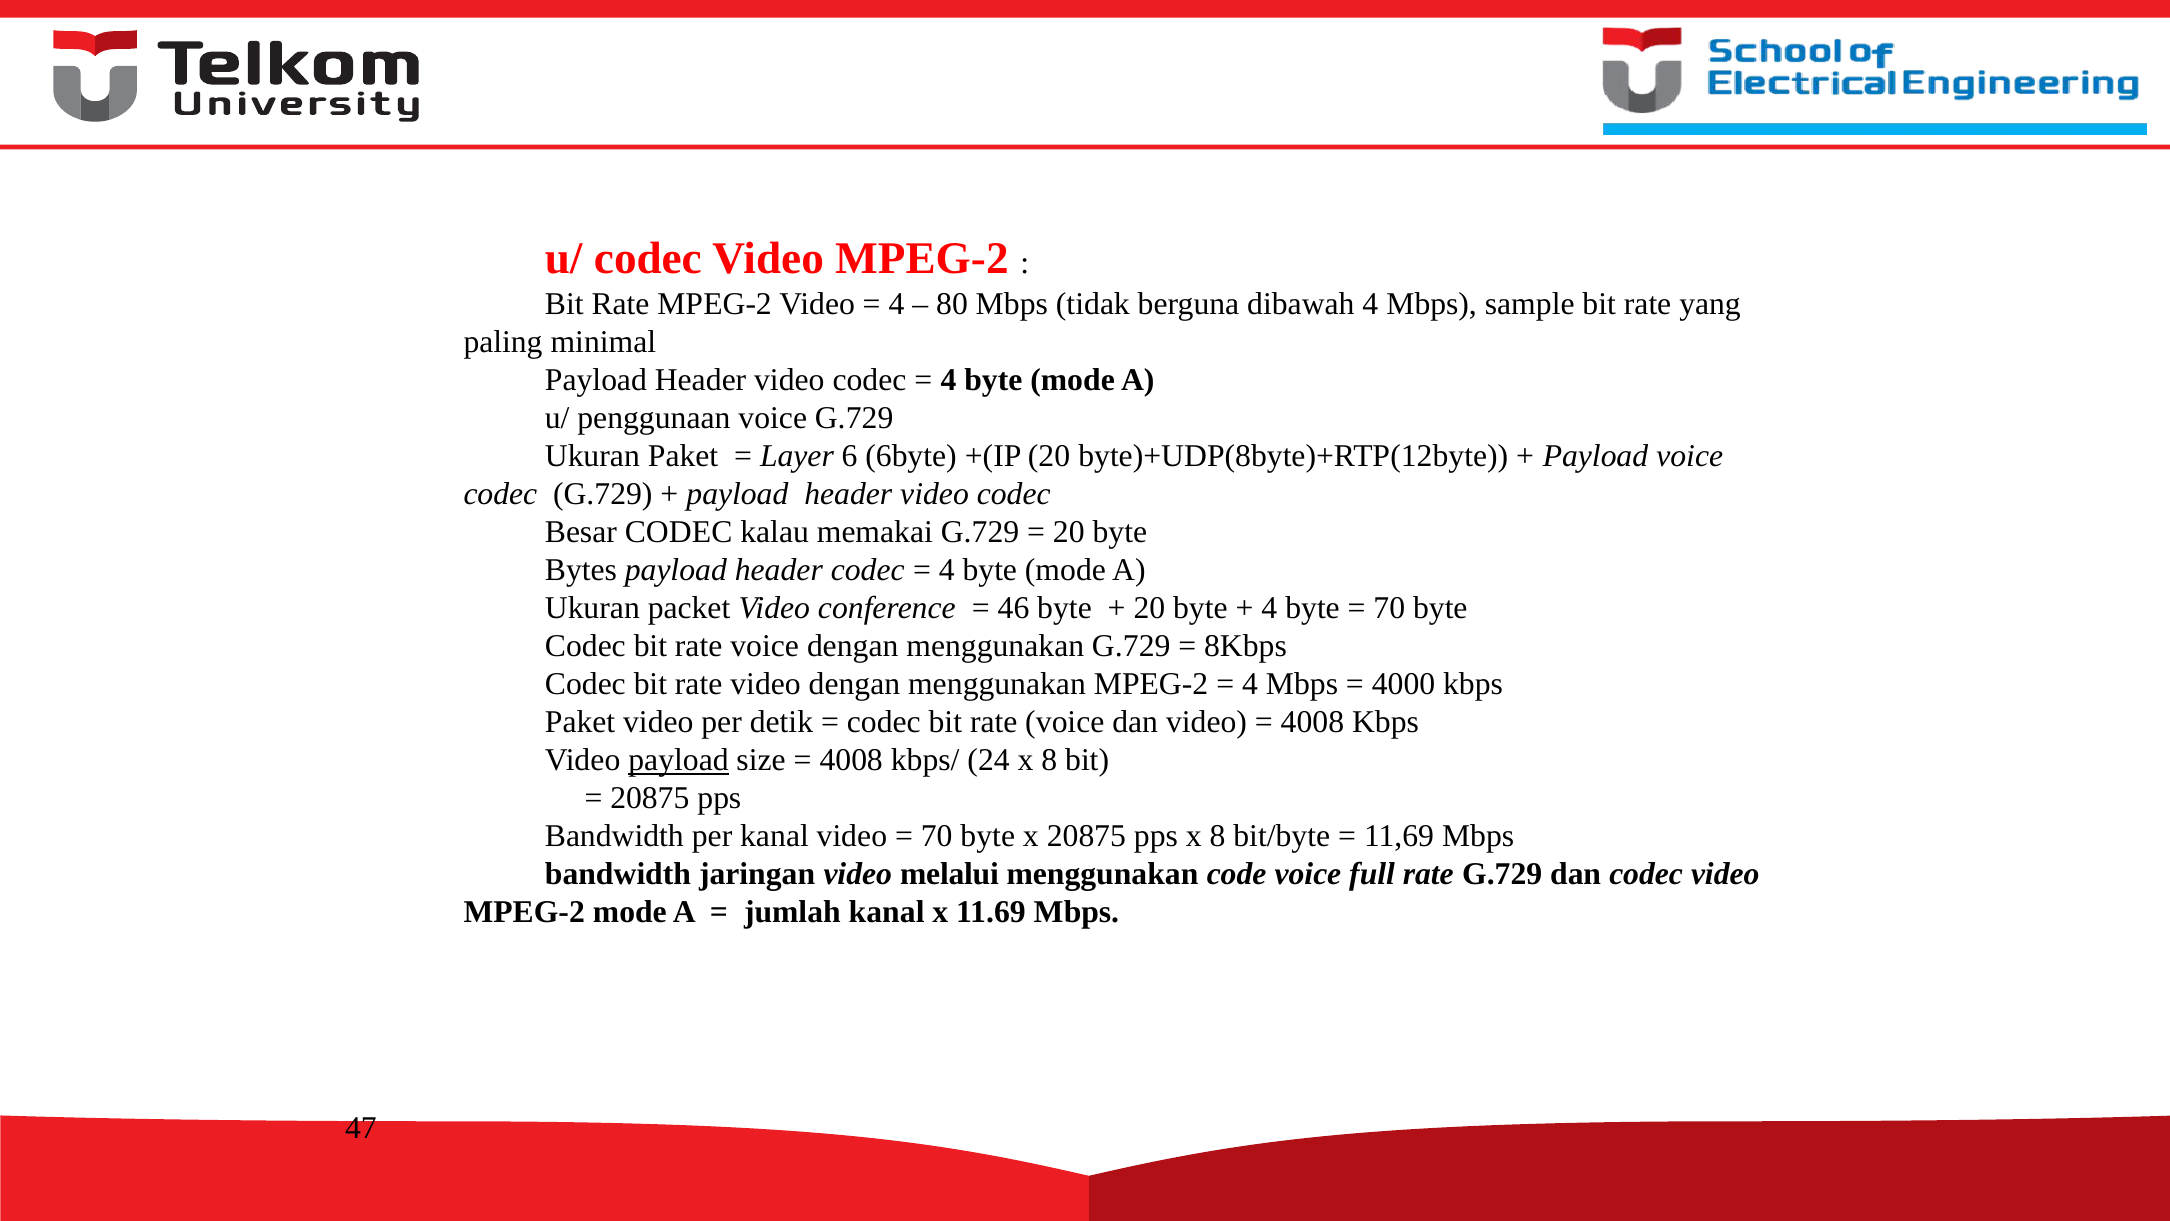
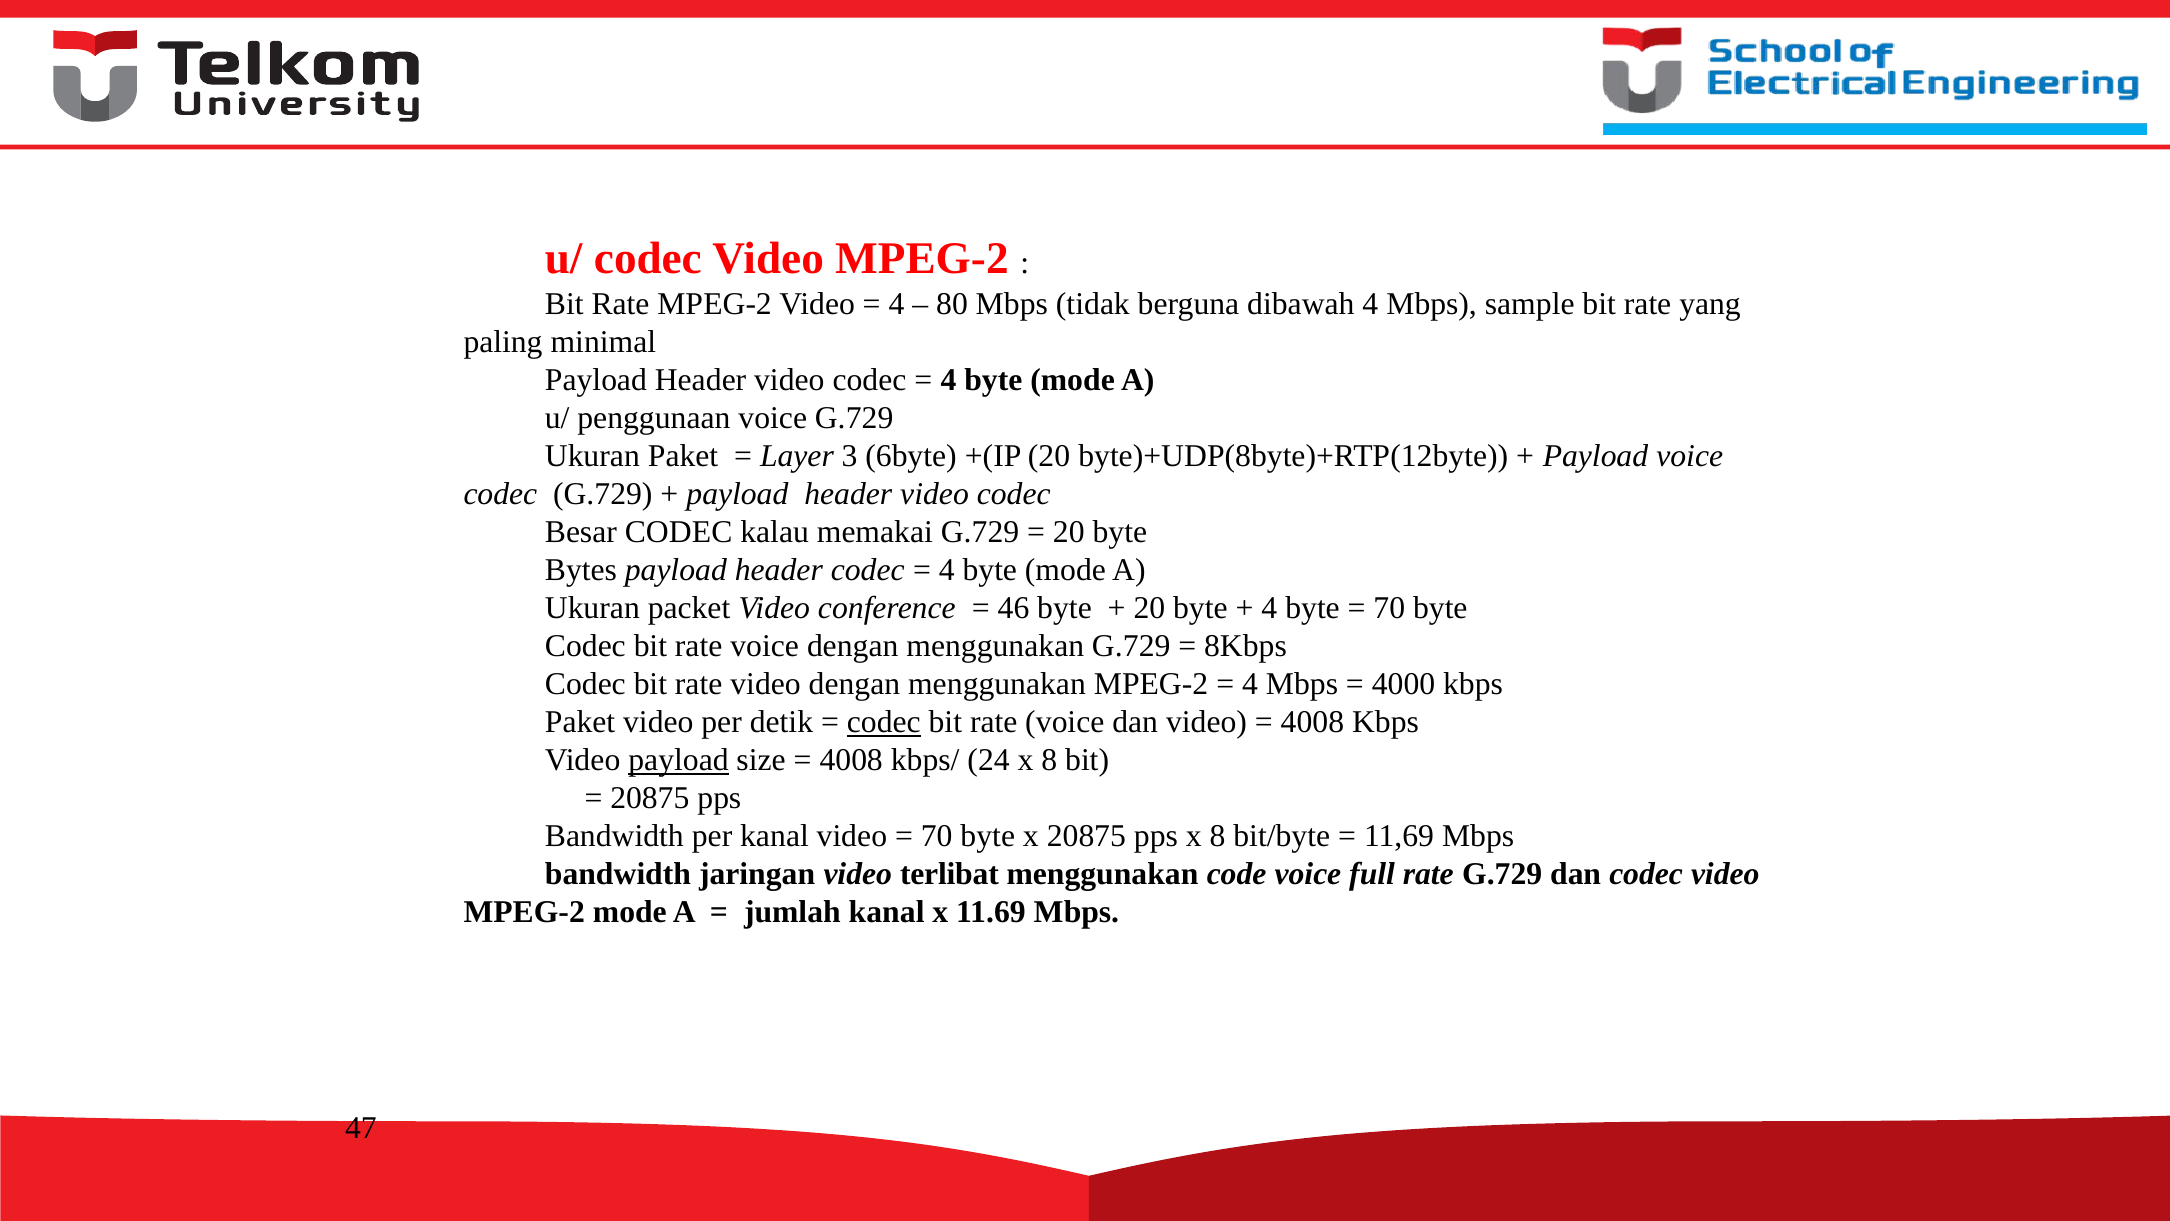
6: 6 -> 3 (850, 456)
codec underline: none -> present (884, 722)
melalui: melalui -> terlibat (949, 874)
